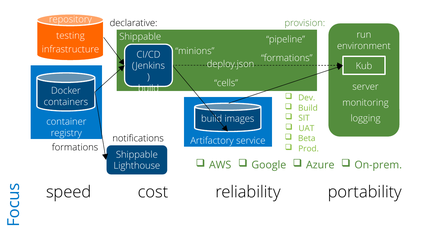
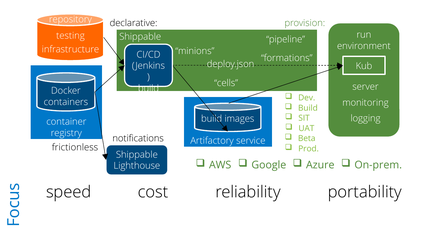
formations: formations -> frictionless (75, 148)
